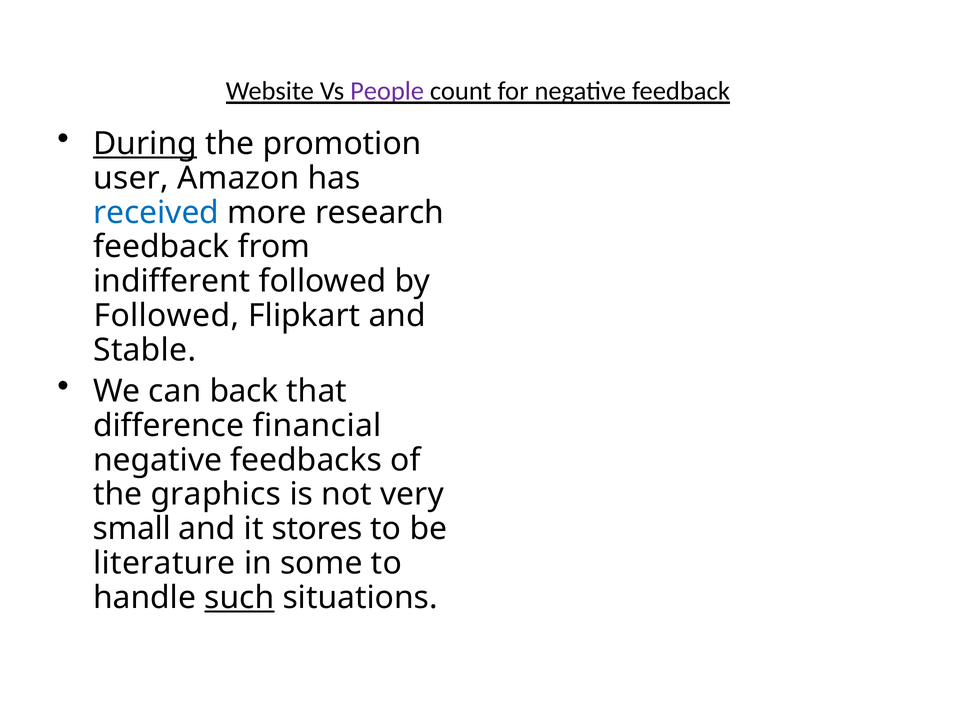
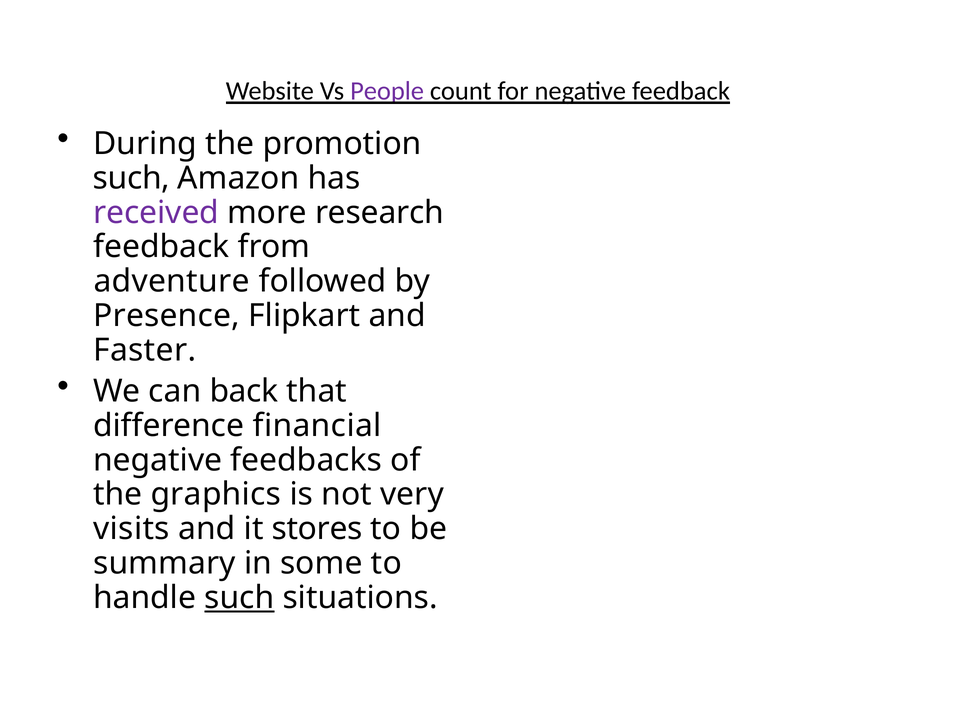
During underline: present -> none (145, 144)
user: user -> such (131, 178)
received colour: blue -> purple (156, 213)
indifferent: indifferent -> adventure (172, 281)
Followed: Followed -> Presence (167, 316)
Stable: Stable -> Faster (145, 350)
small: small -> visits (132, 529)
literature: literature -> summary (164, 563)
